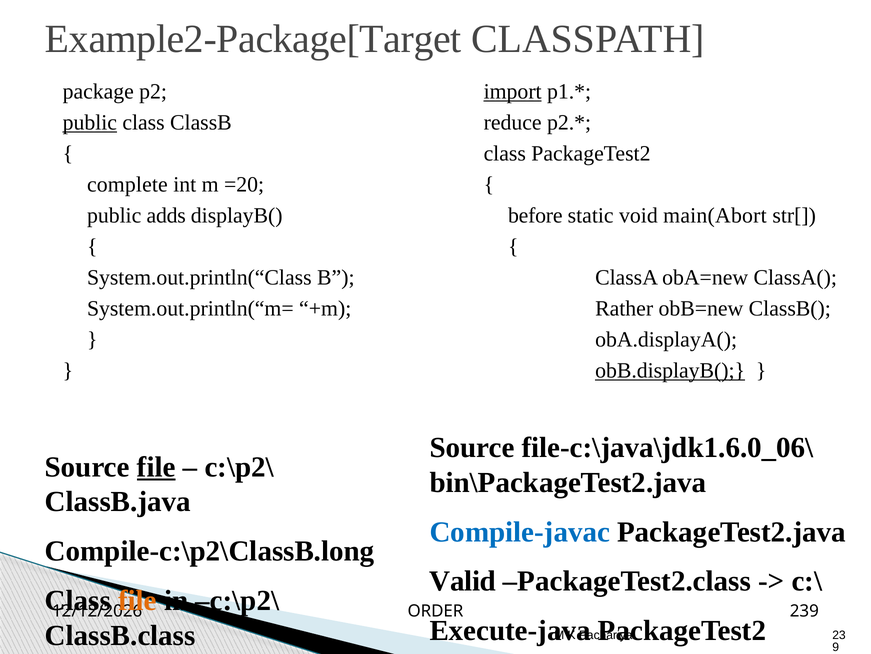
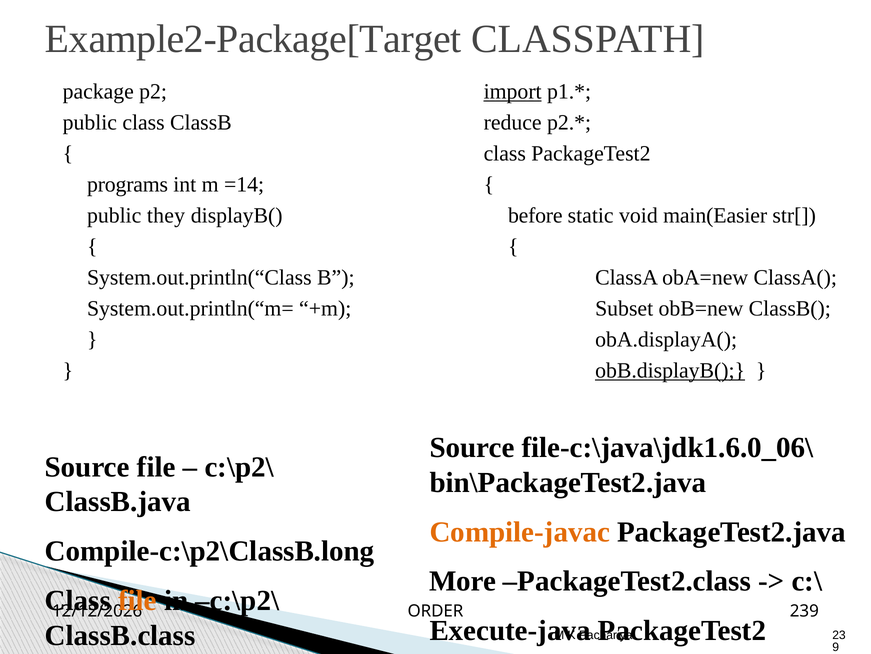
public underline: present -> none (90, 123)
complete: complete -> programs (128, 184)
=20: =20 -> =14 (244, 184)
adds: adds -> they (166, 215)
main(Abort: main(Abort -> main(Easier (715, 215)
Rather: Rather -> Subset (624, 308)
file underline: present -> none (156, 466)
Compile-javac colour: blue -> orange (520, 531)
Valid: Valid -> More (463, 581)
